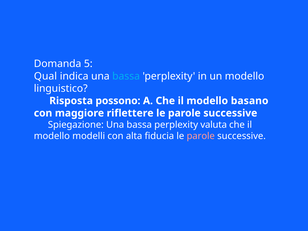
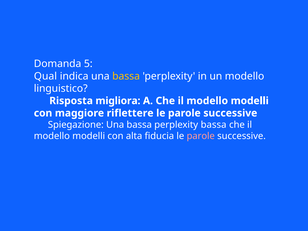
bassa colour: light blue -> yellow (126, 76)
possono: possono -> migliora (118, 101)
basano: basano -> modelli (250, 101)
perplexity valuta: valuta -> bassa (214, 125)
